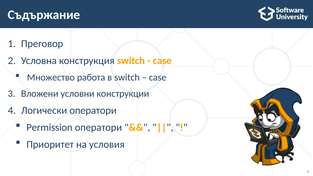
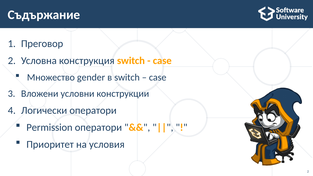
работа: работа -> gender (91, 77)
